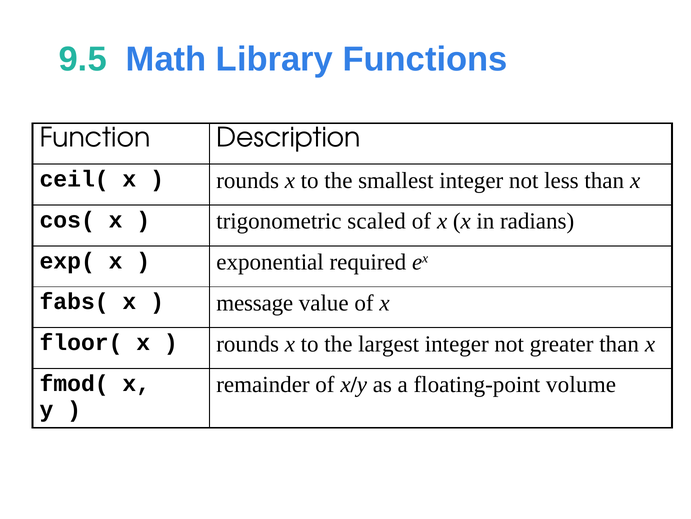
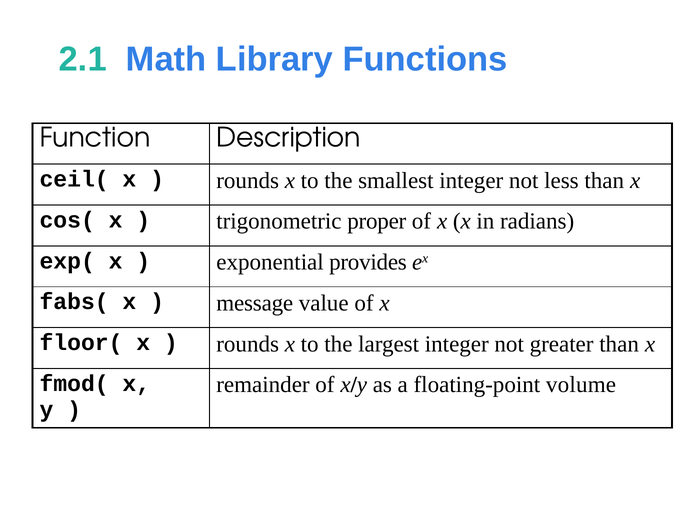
9.5: 9.5 -> 2.1 (83, 59)
scaled: scaled -> proper (377, 221)
required: required -> provides (368, 262)
